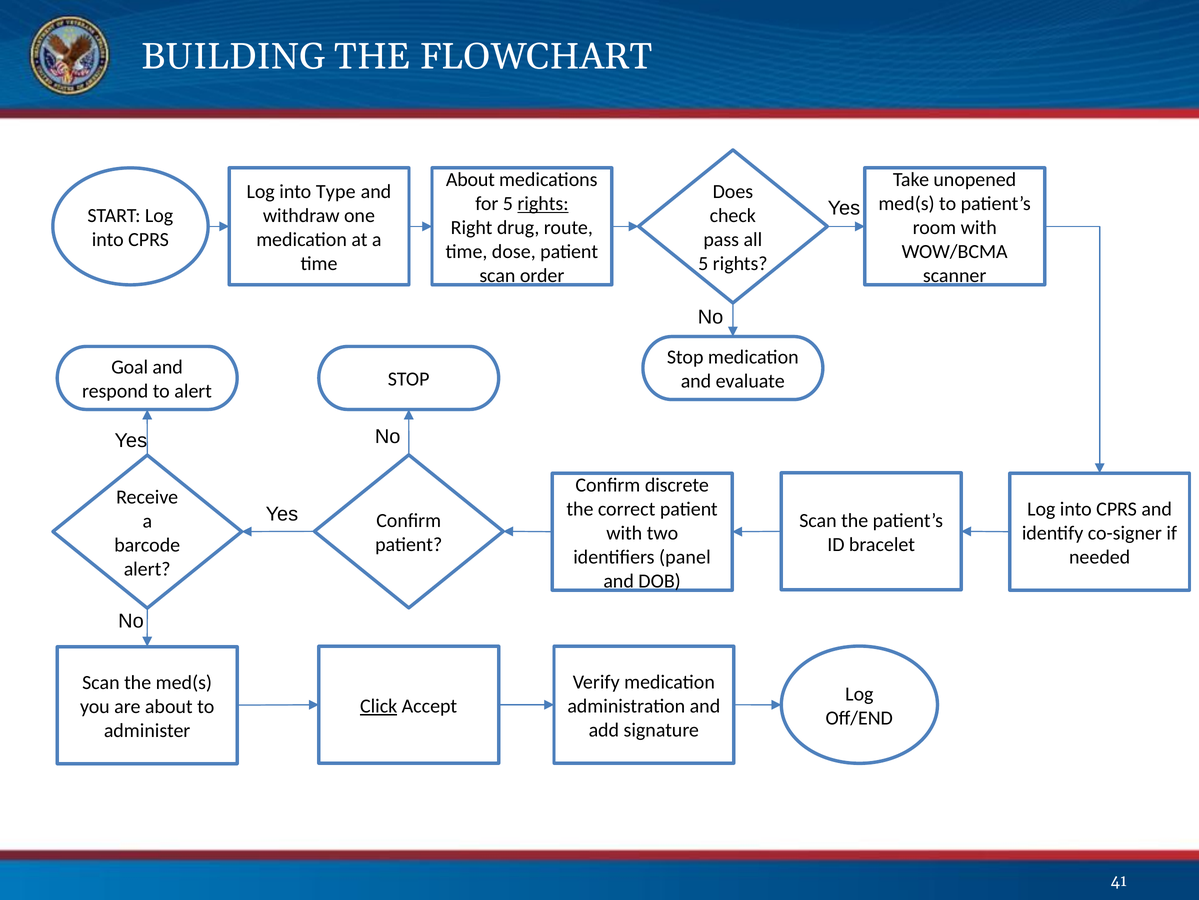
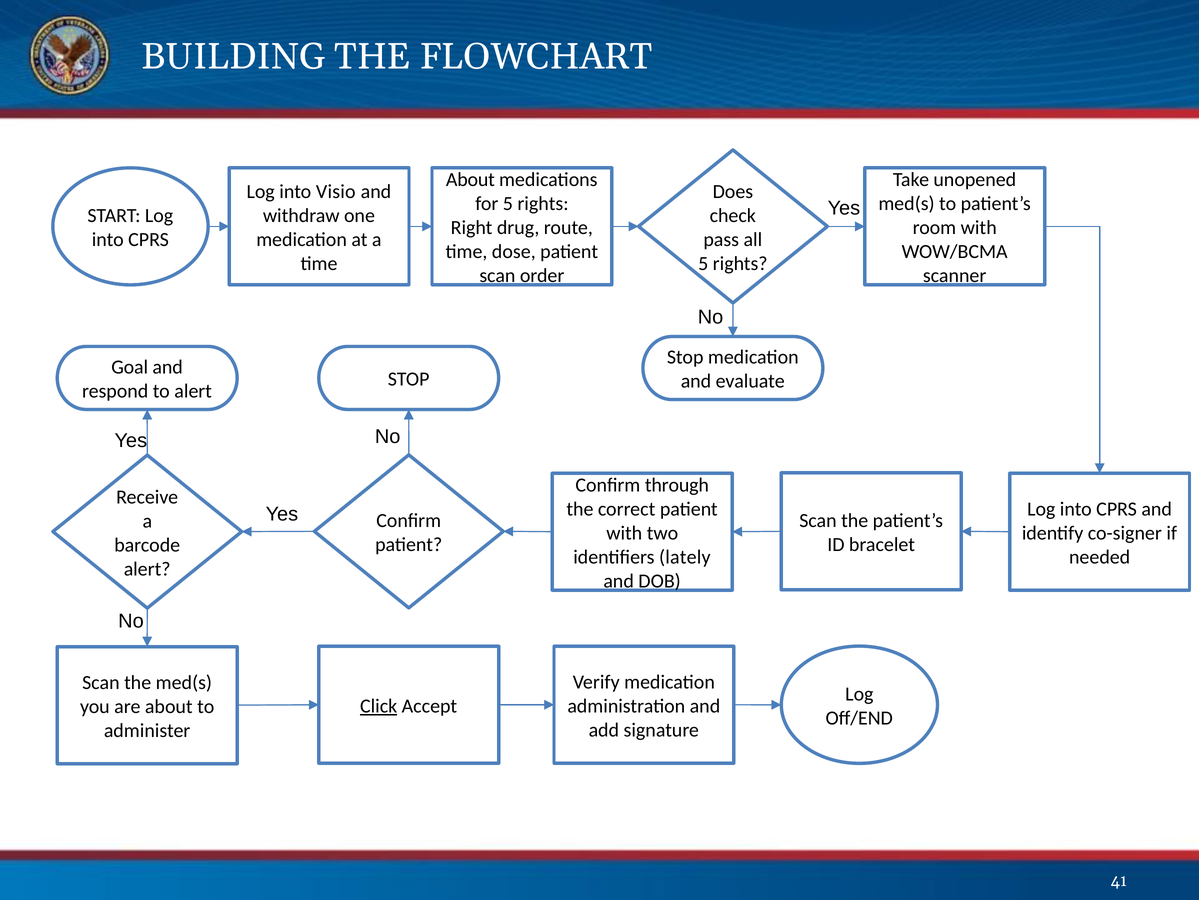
Type: Type -> Visio (336, 192)
rights underline: present -> none (543, 204)
discrete: discrete -> through (677, 485)
panel: panel -> lately (685, 557)
